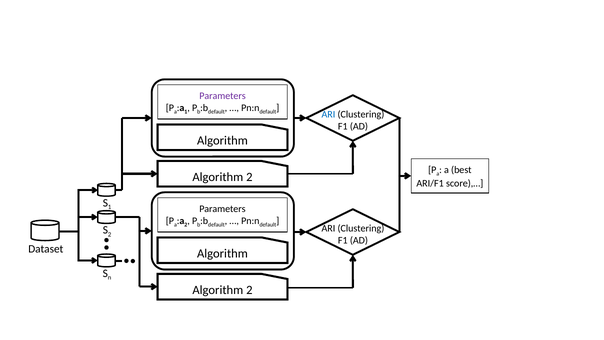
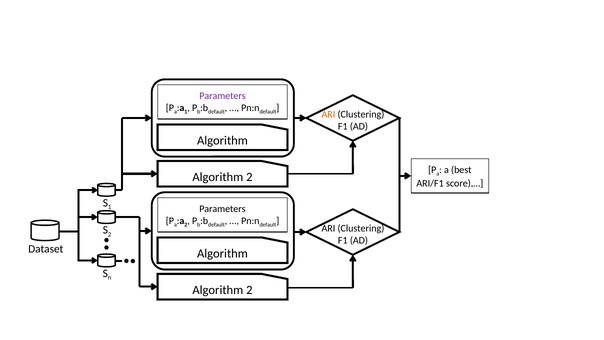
ARI colour: blue -> orange (328, 114)
